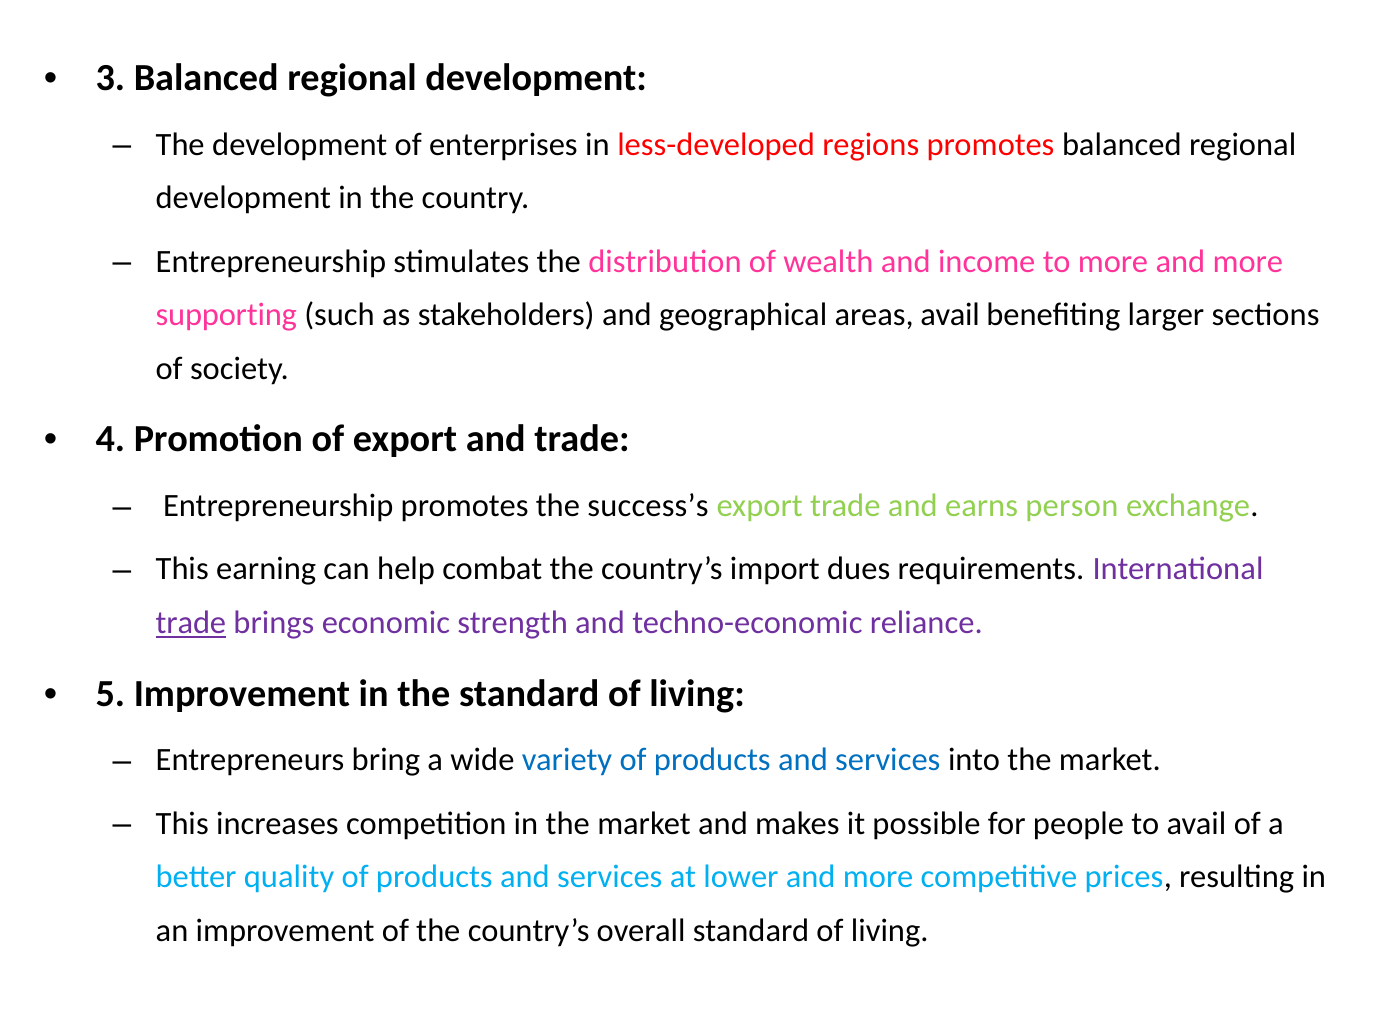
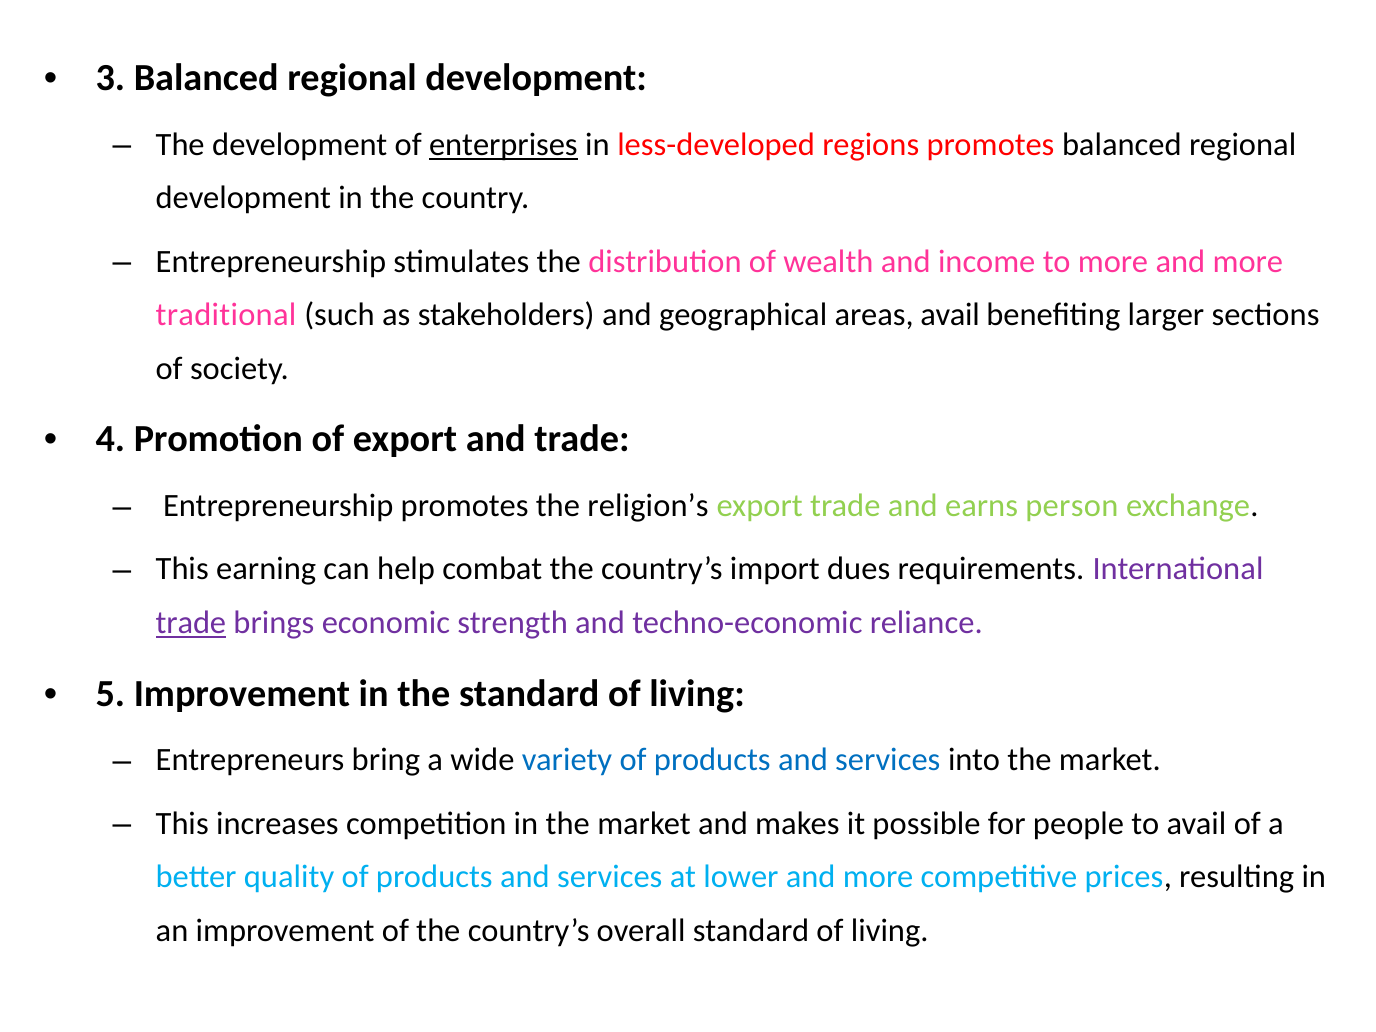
enterprises underline: none -> present (503, 145)
supporting: supporting -> traditional (226, 315)
success’s: success’s -> religion’s (648, 506)
